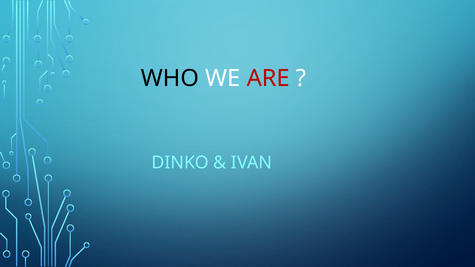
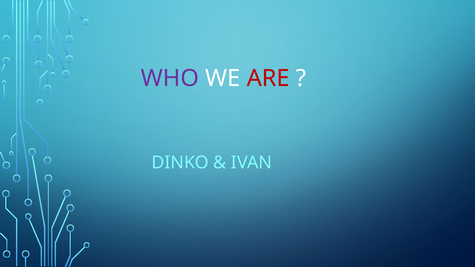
WHO colour: black -> purple (170, 78)
